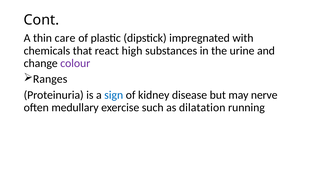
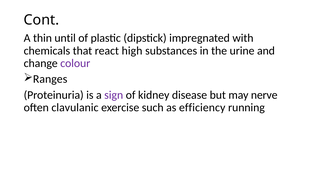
care: care -> until (65, 38)
sign colour: blue -> purple (114, 95)
medullary: medullary -> clavulanic (75, 108)
dilatation: dilatation -> efficiency (202, 108)
